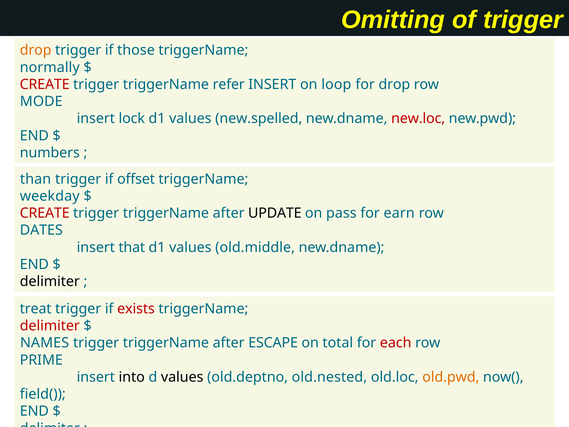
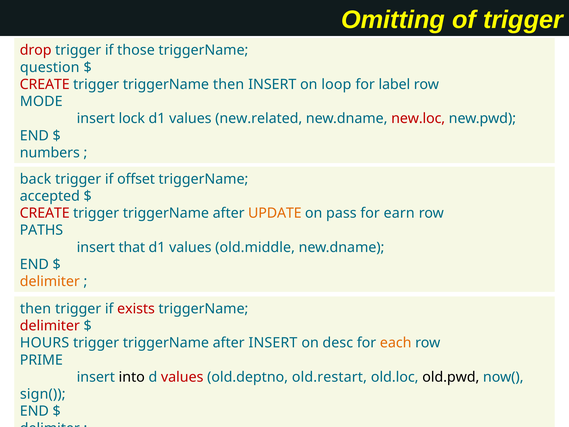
drop colour: orange -> red (36, 50)
normally: normally -> question (50, 67)
triggerName refer: refer -> then (229, 84)
for drop: drop -> label (394, 84)
new.spelled: new.spelled -> new.related (259, 119)
than: than -> back (36, 179)
weekday: weekday -> accepted (50, 196)
UPDATE colour: black -> orange (275, 213)
DATES: DATES -> PATHS (41, 230)
delimiter colour: black -> orange (50, 281)
treat: treat -> then (36, 309)
NAMES: NAMES -> HOURS (45, 343)
after ESCAPE: ESCAPE -> INSERT (273, 343)
total: total -> desc (338, 343)
each colour: red -> orange (396, 343)
values colour: black -> red (182, 377)
old.nested: old.nested -> old.restart (329, 377)
old.pwd colour: orange -> black (451, 377)
field(: field( -> sign( (43, 394)
